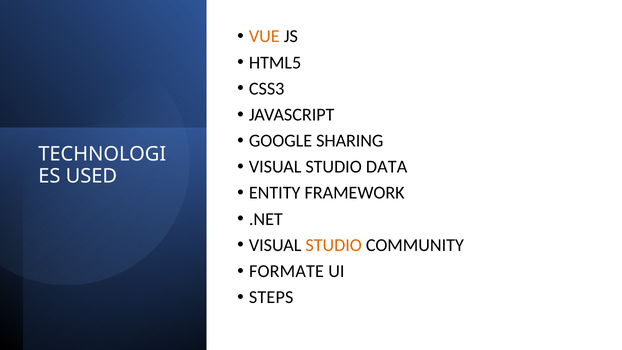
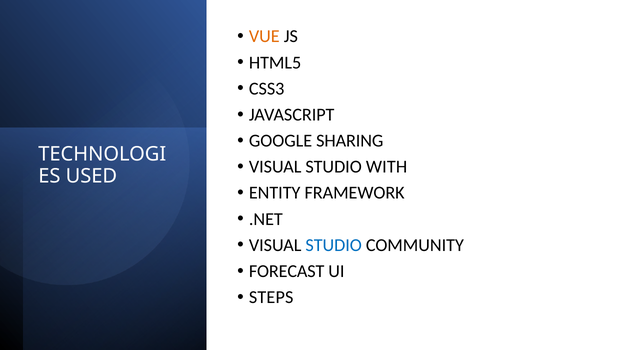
DATA: DATA -> WITH (387, 167)
STUDIO colour: orange -> blue (334, 245)
FORMATE: FORMATE -> FORECAST (287, 271)
